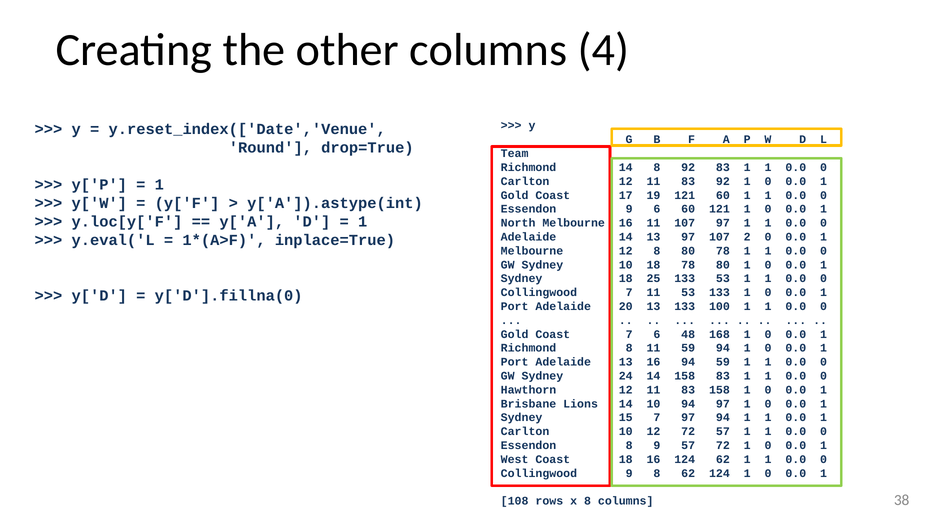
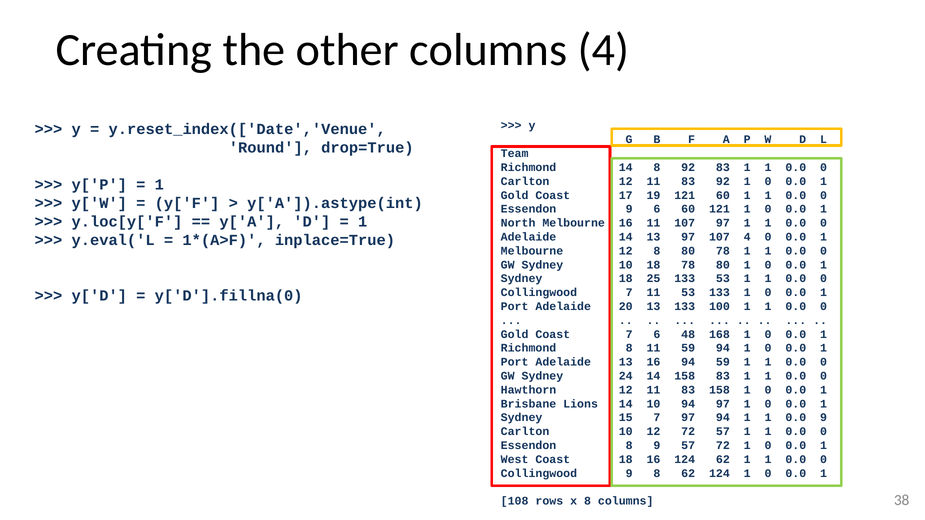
107 2: 2 -> 4 (747, 237)
1 0.0 1: 1 -> 9 (824, 418)
